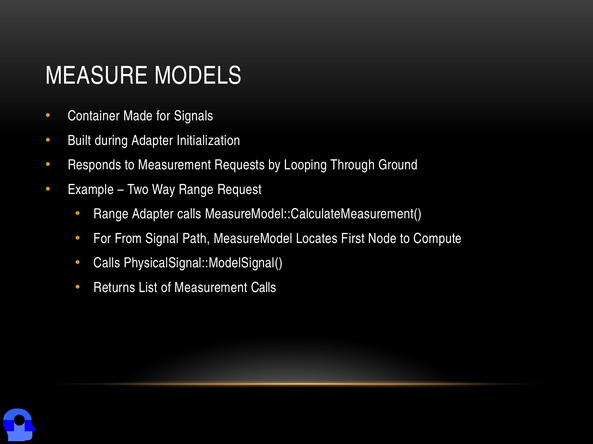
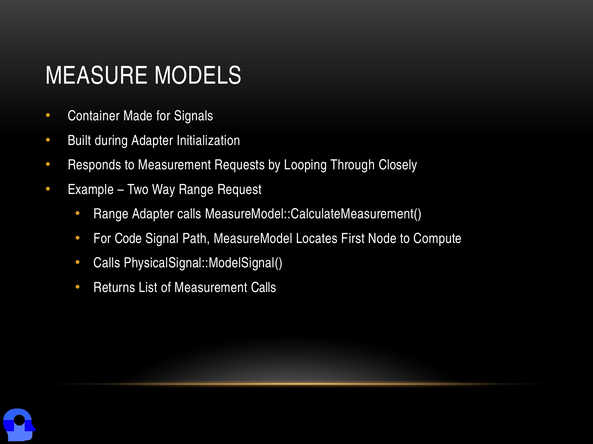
Ground: Ground -> Closely (398, 165)
From: From -> Code (128, 239)
